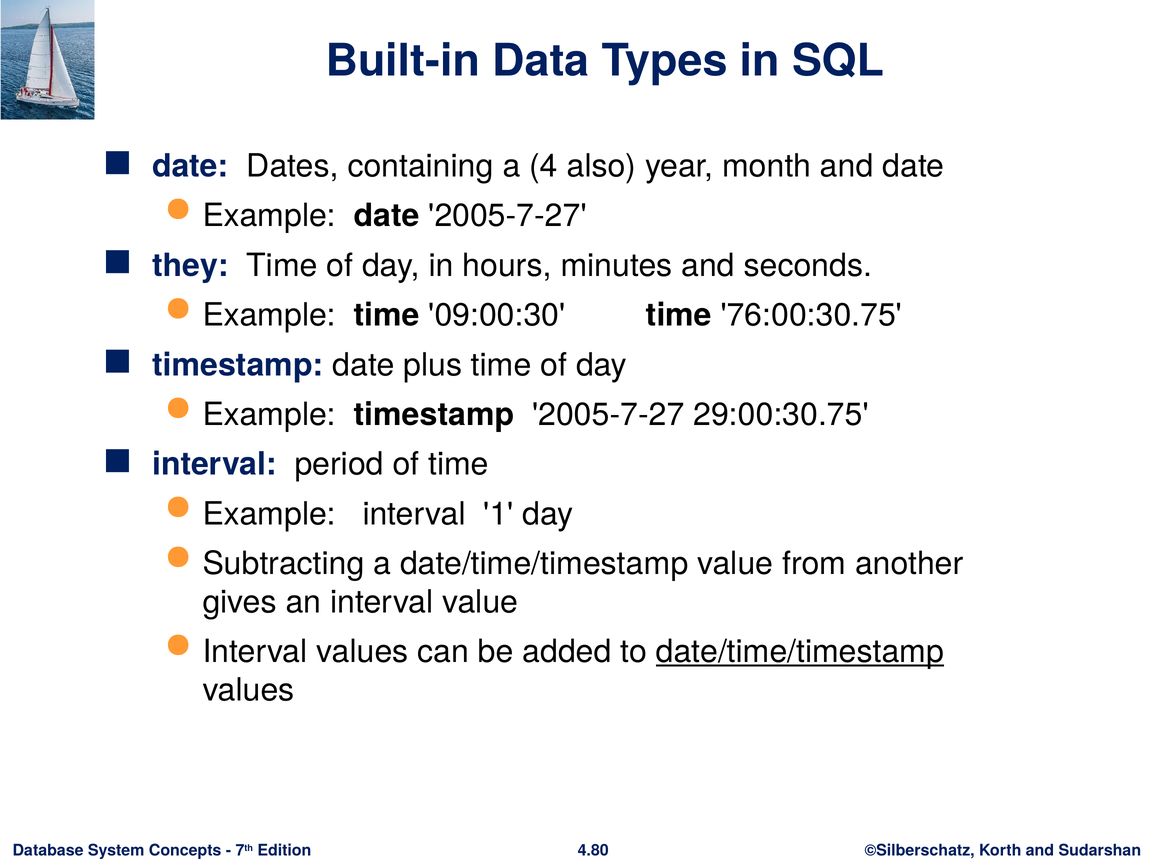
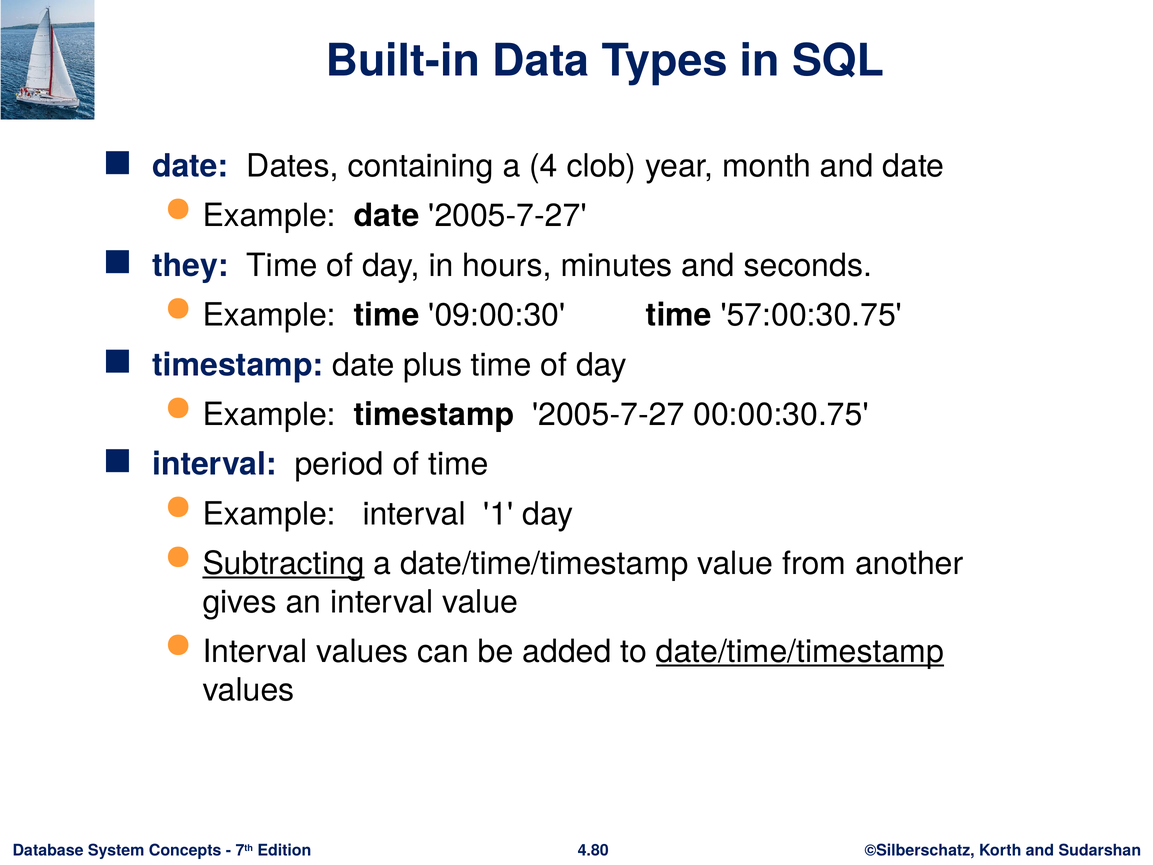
also: also -> clob (601, 166)
76:00:30.75: 76:00:30.75 -> 57:00:30.75 (811, 315)
29:00:30.75: 29:00:30.75 -> 00:00:30.75 (781, 414)
Subtracting underline: none -> present (284, 563)
